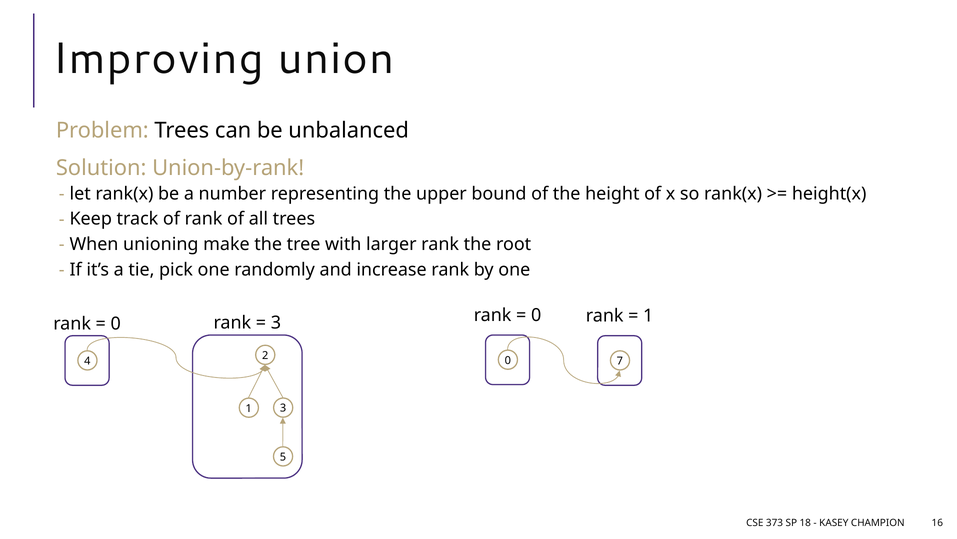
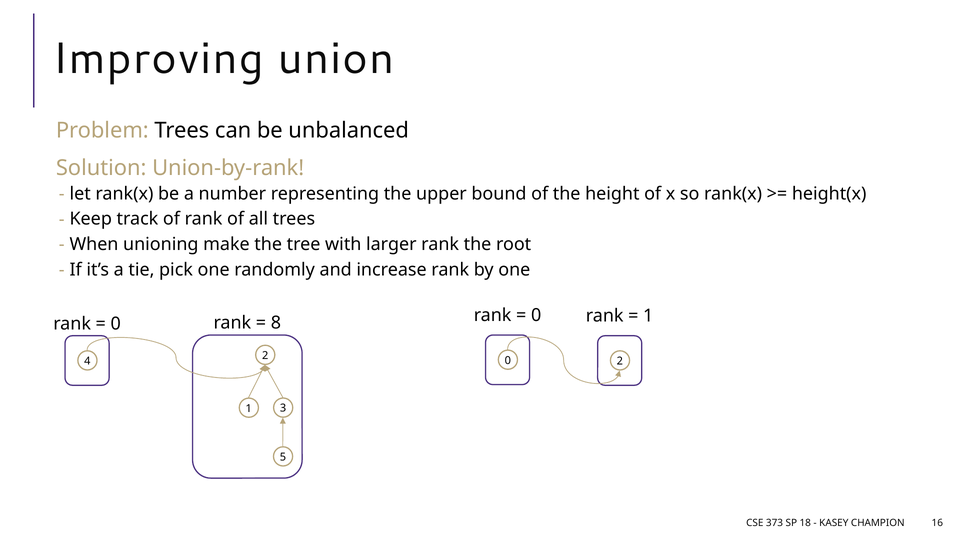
3: 3 -> 8 (276, 322)
0 7: 7 -> 2 (620, 361)
